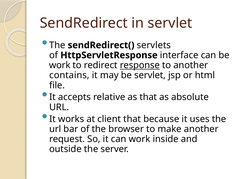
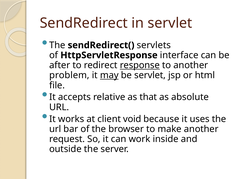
work: work -> after (60, 65)
contains: contains -> problem (69, 75)
may underline: none -> present (109, 75)
client that: that -> void (132, 119)
